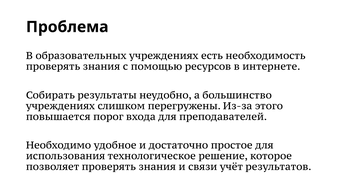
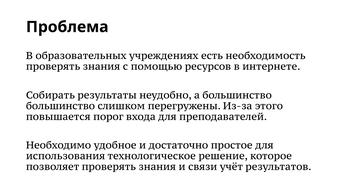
учреждениях: учреждениях -> большинство (60, 106)
